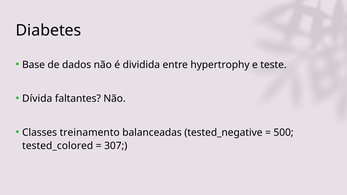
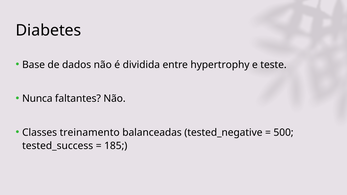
Dívida: Dívida -> Nunca (37, 99)
tested_colored: tested_colored -> tested_success (58, 146)
307: 307 -> 185 (116, 146)
